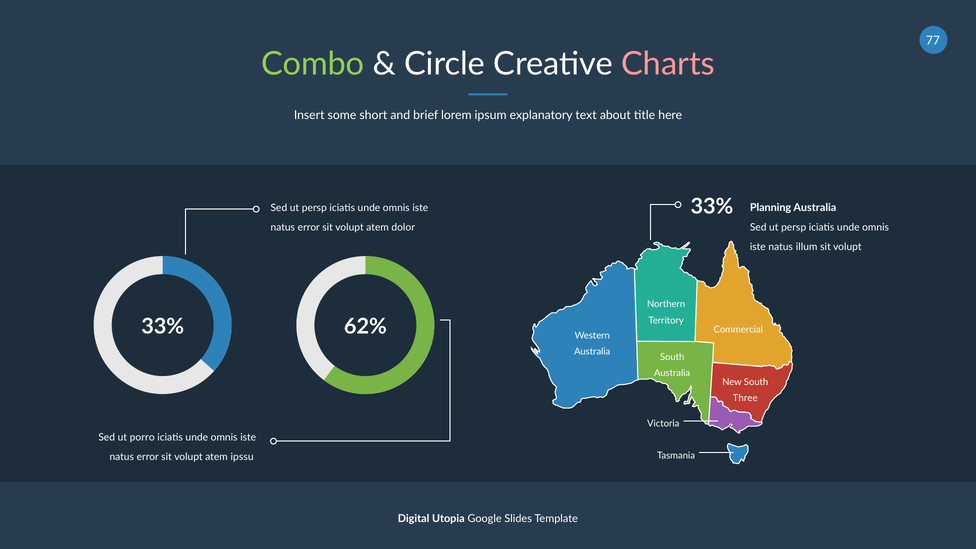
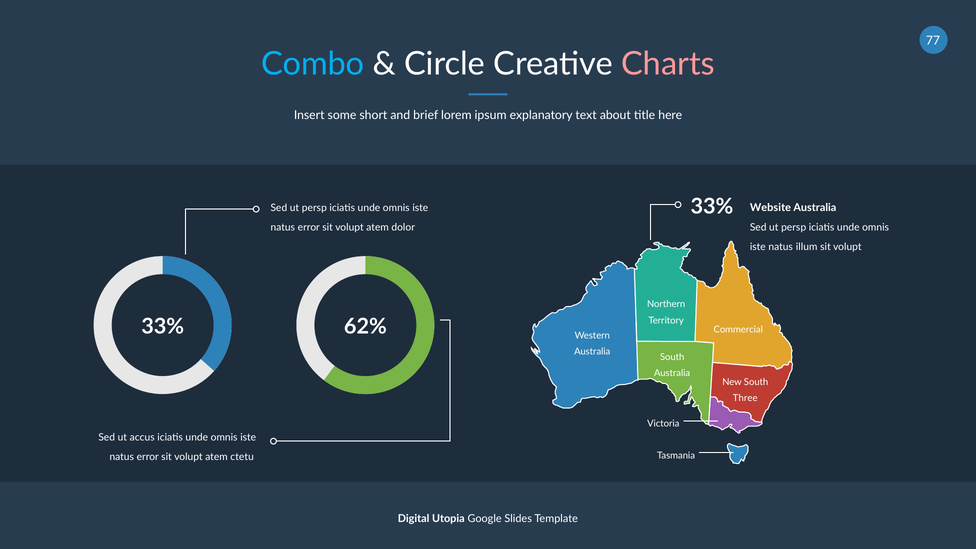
Combo colour: light green -> light blue (313, 64)
Planning: Planning -> Website (770, 208)
porro: porro -> accus (142, 437)
ipssu: ipssu -> ctetu (242, 457)
